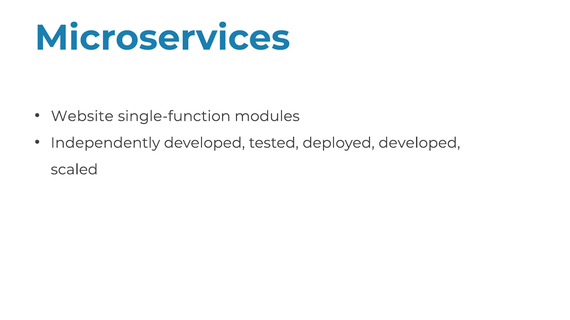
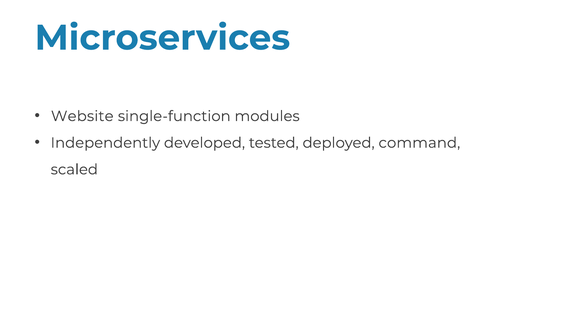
deployed developed: developed -> command (419, 143)
